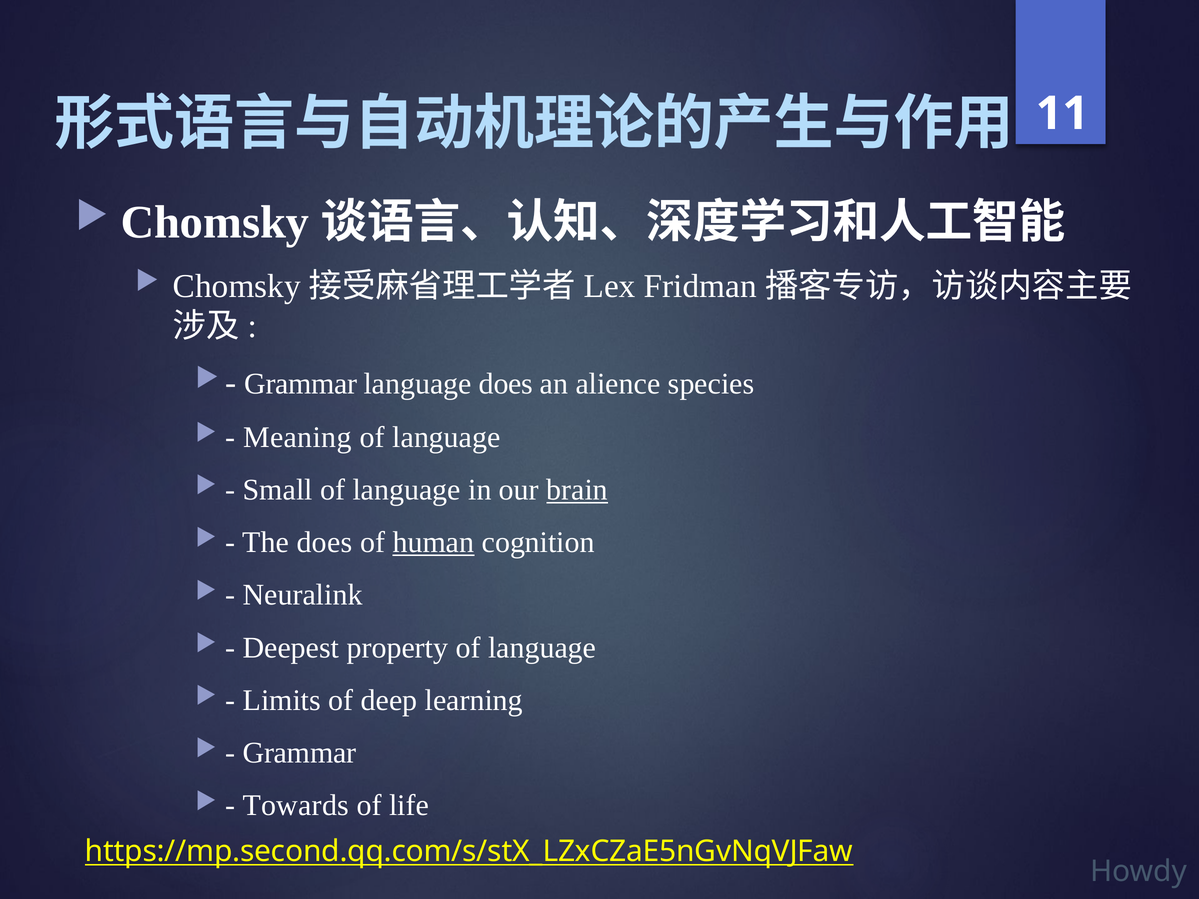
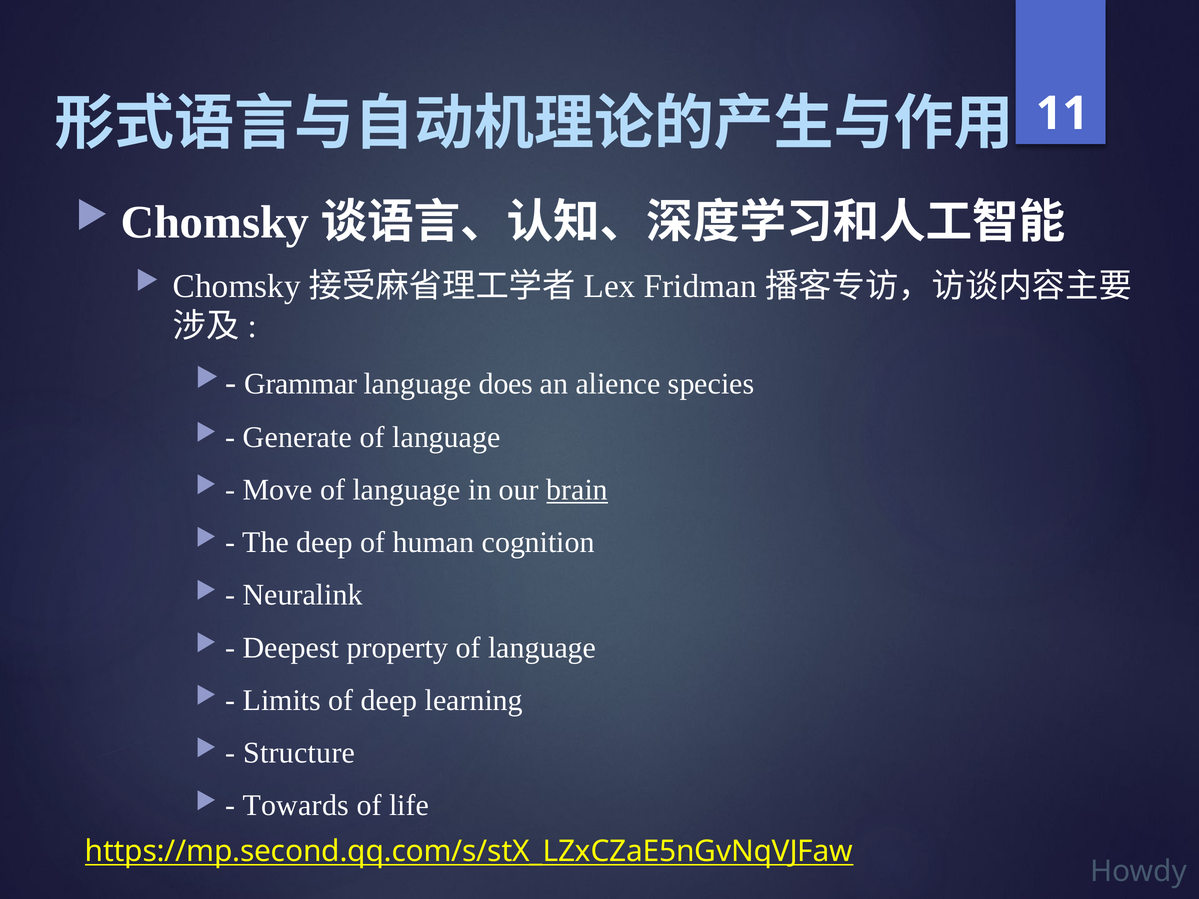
Meaning: Meaning -> Generate (297, 437)
Small: Small -> Move (278, 490)
The does: does -> deep (325, 543)
human underline: present -> none (433, 543)
Grammar: Grammar -> Structure (299, 753)
